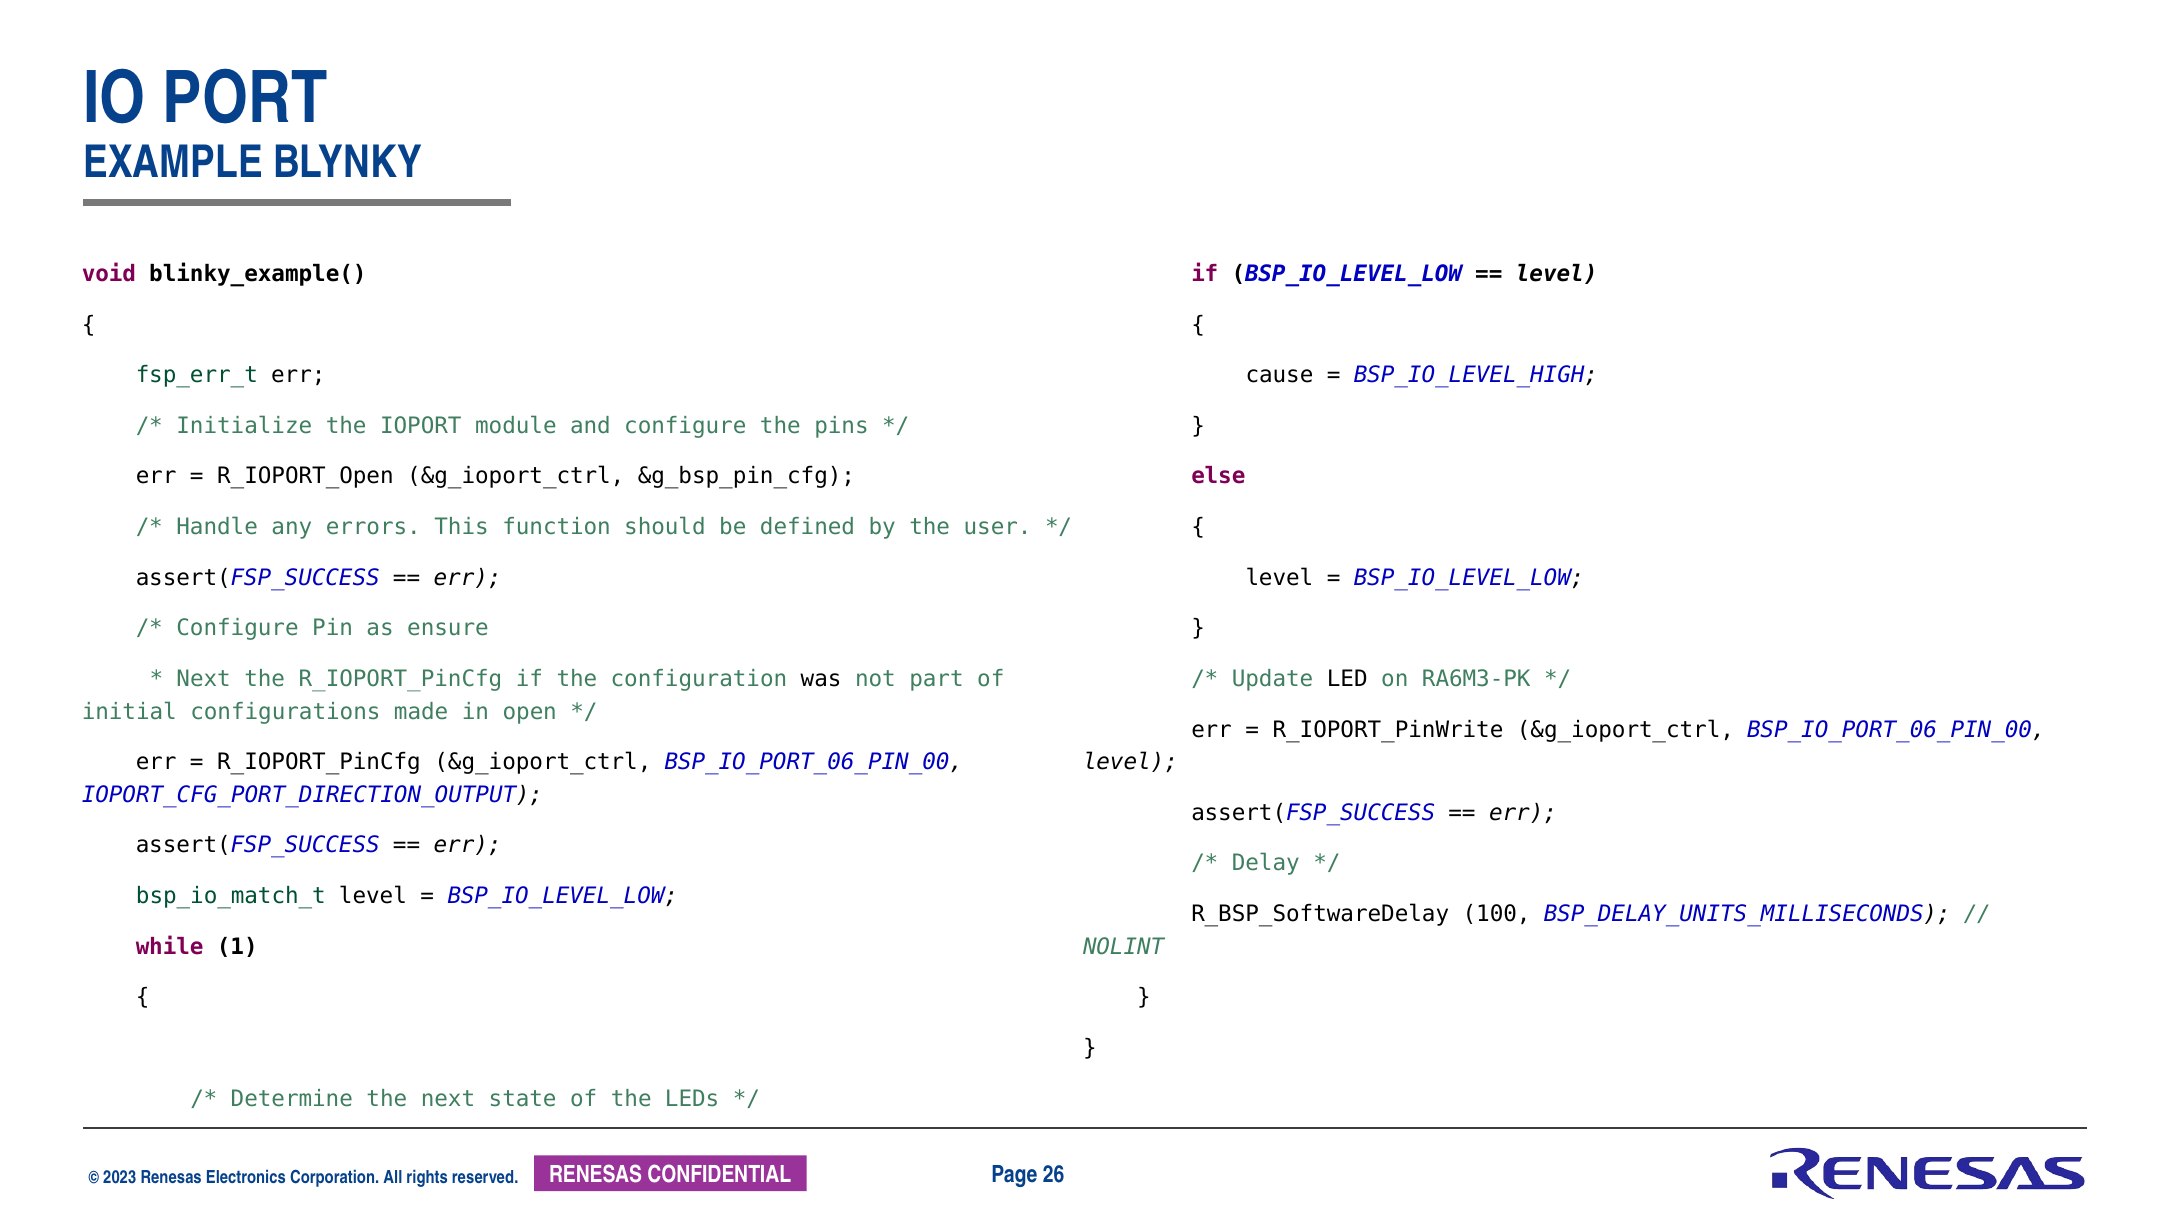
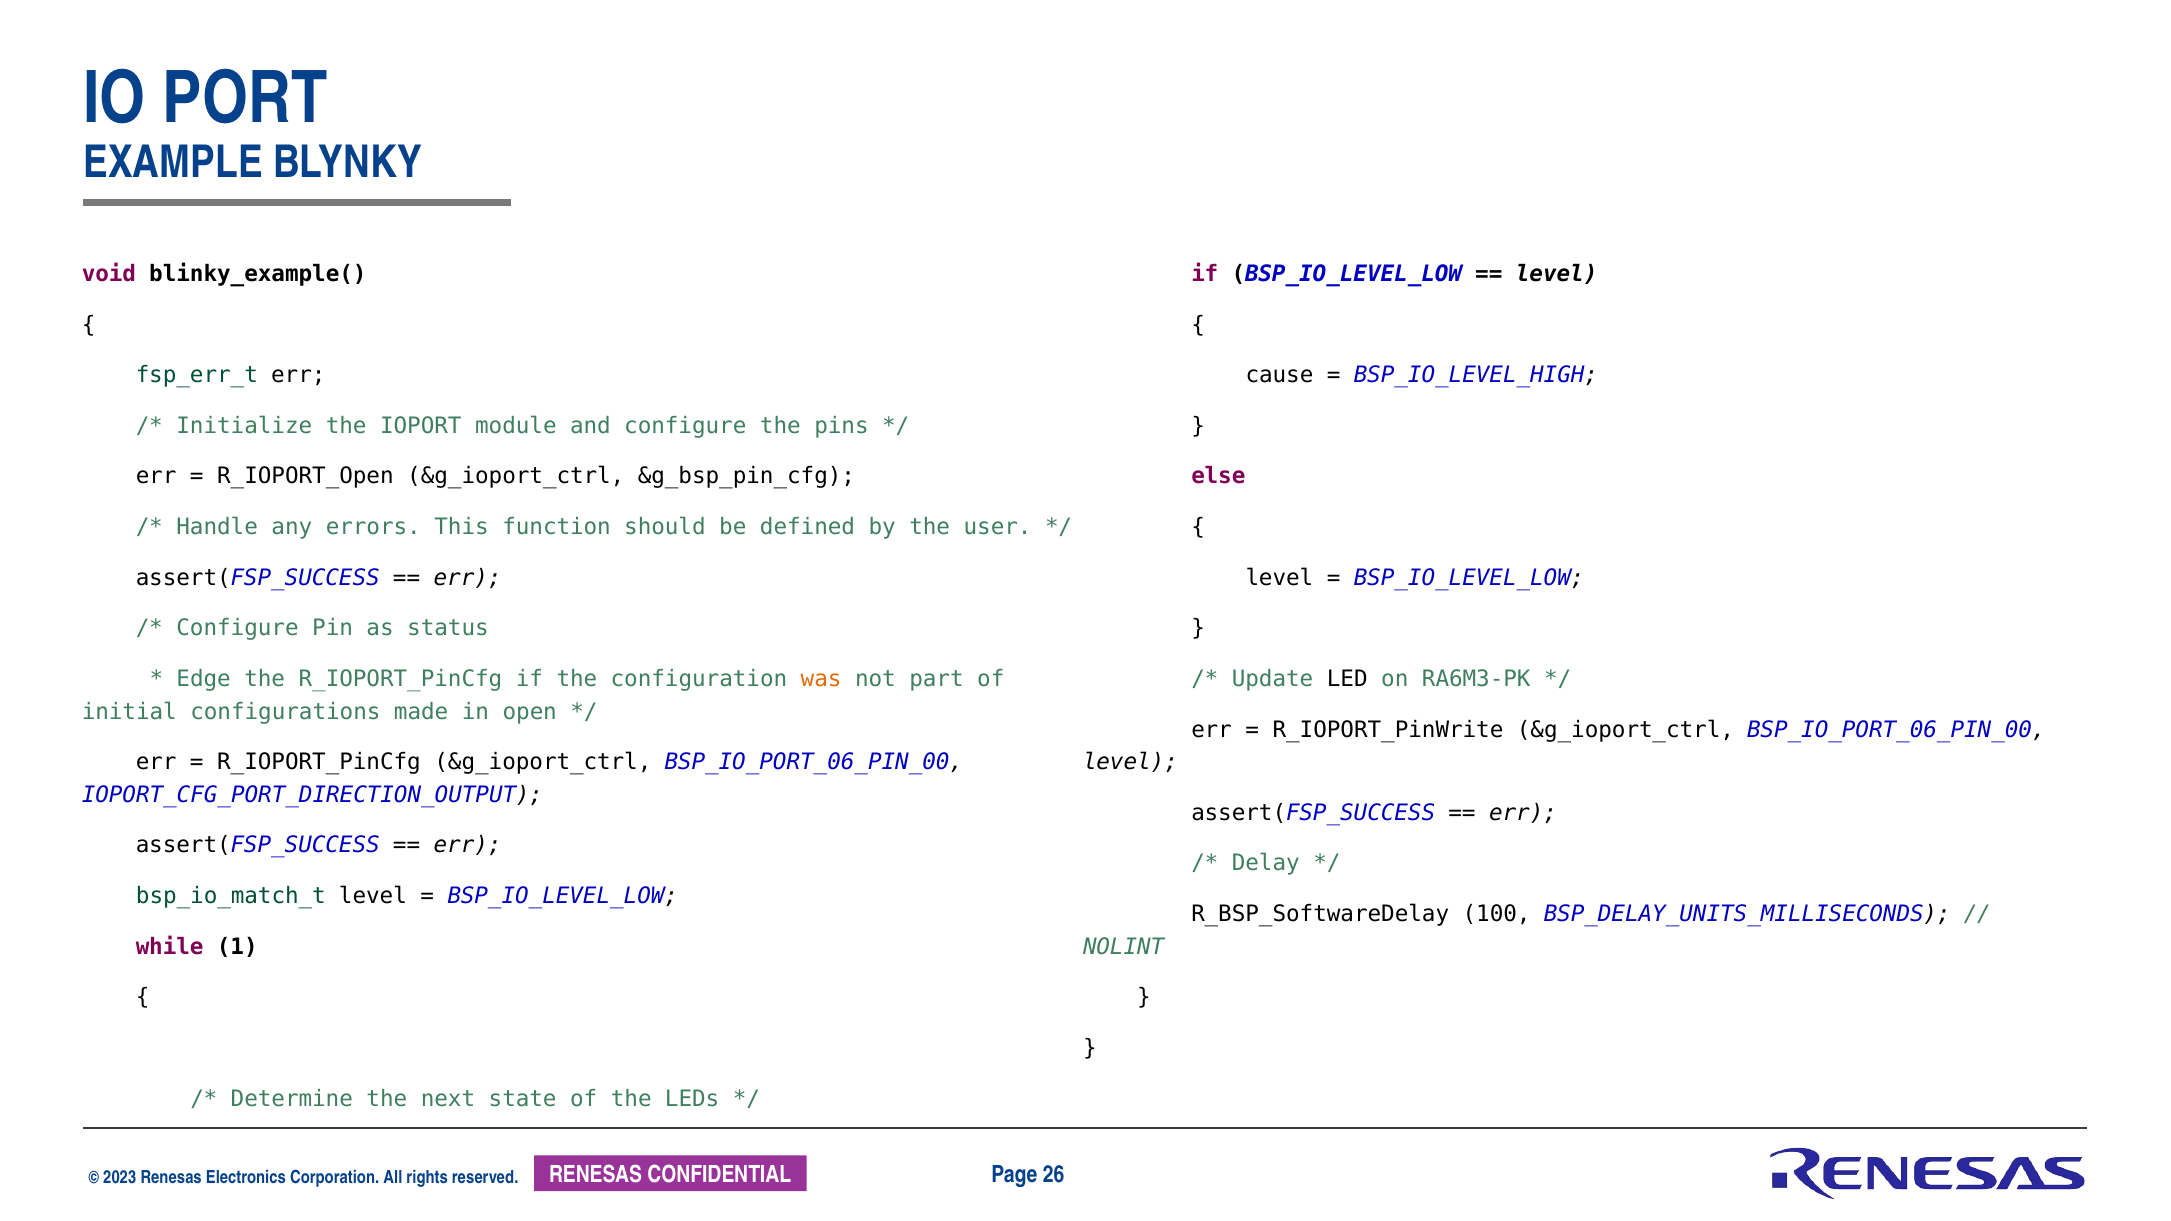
ensure: ensure -> status (448, 629)
Next: Next -> Edge (204, 679)
was colour: black -> orange (821, 679)
